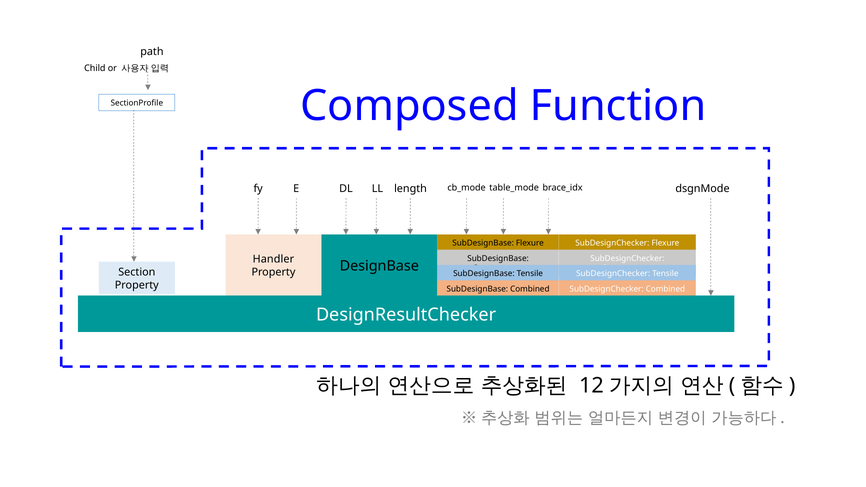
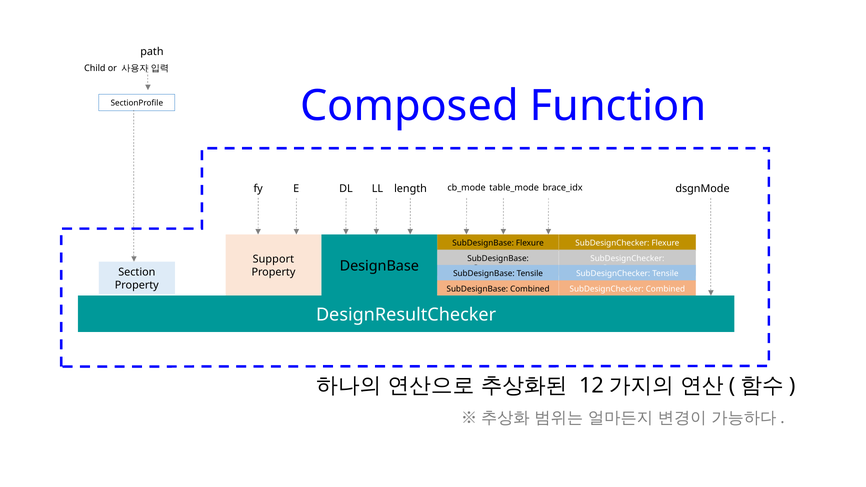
Handler: Handler -> Support (273, 259)
